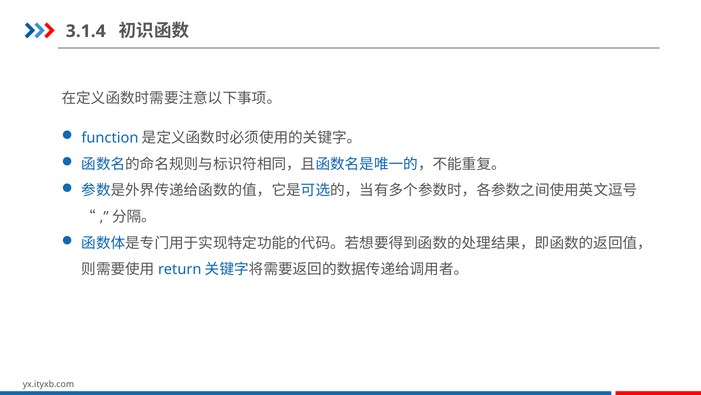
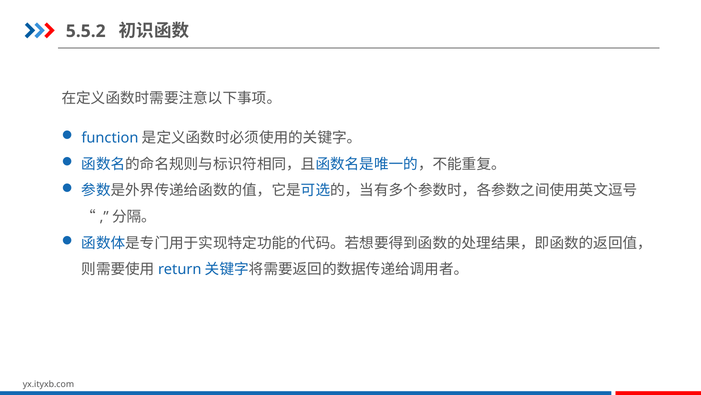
3.1.4: 3.1.4 -> 5.5.2 (86, 31)
